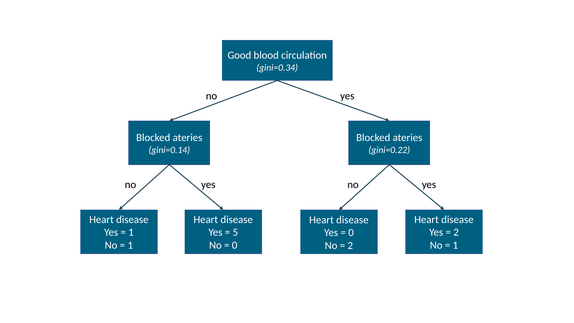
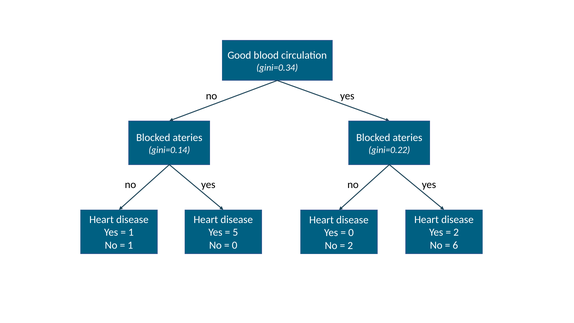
1: 1 -> 6 (455, 245)
